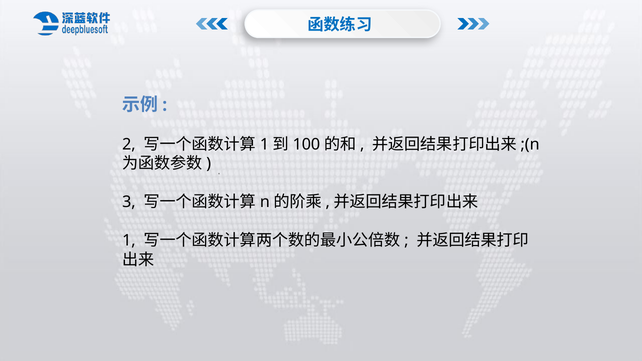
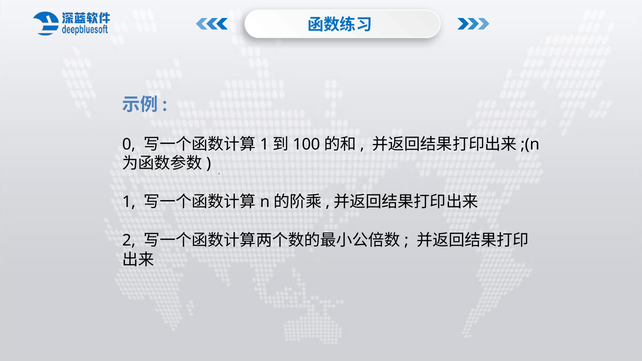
2: 2 -> 0 (129, 144)
3: 3 -> 1 (129, 202)
1: 1 -> 2 (129, 241)
